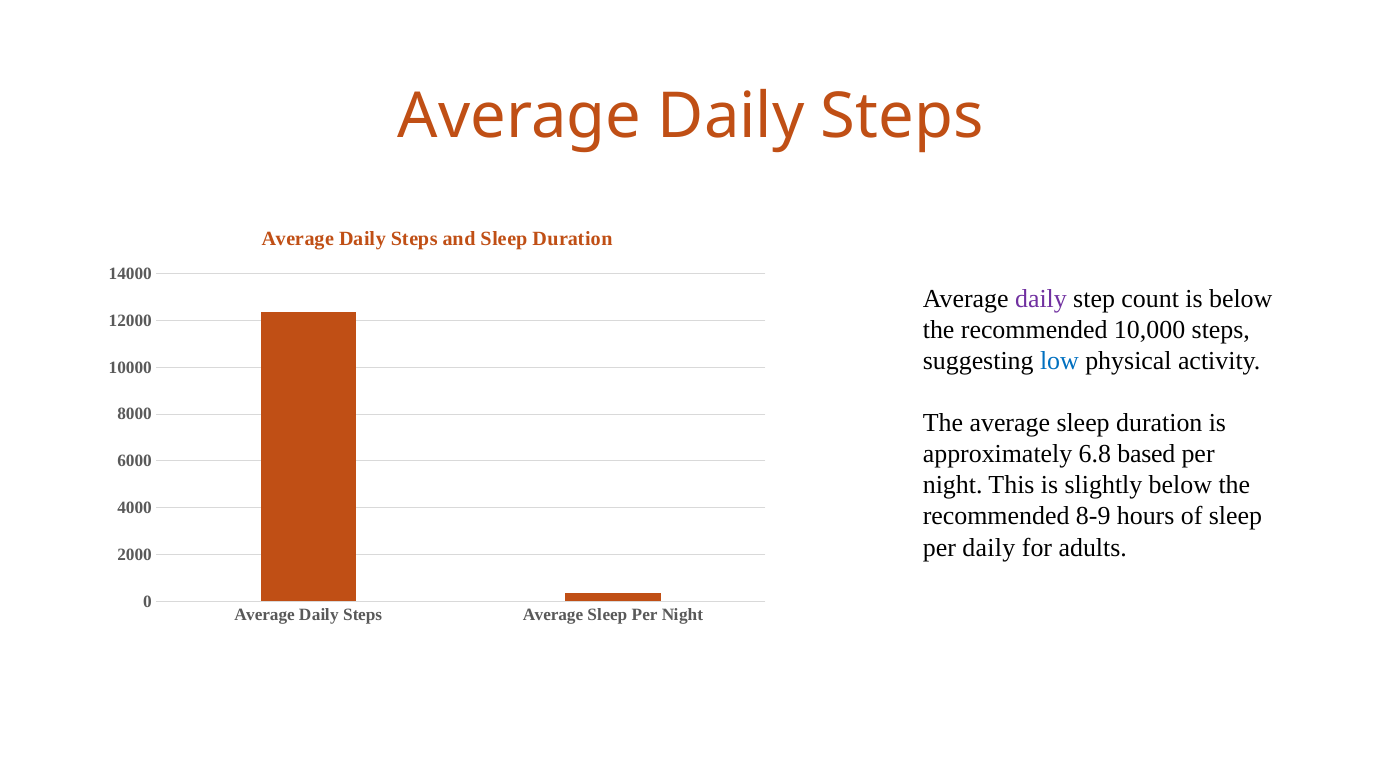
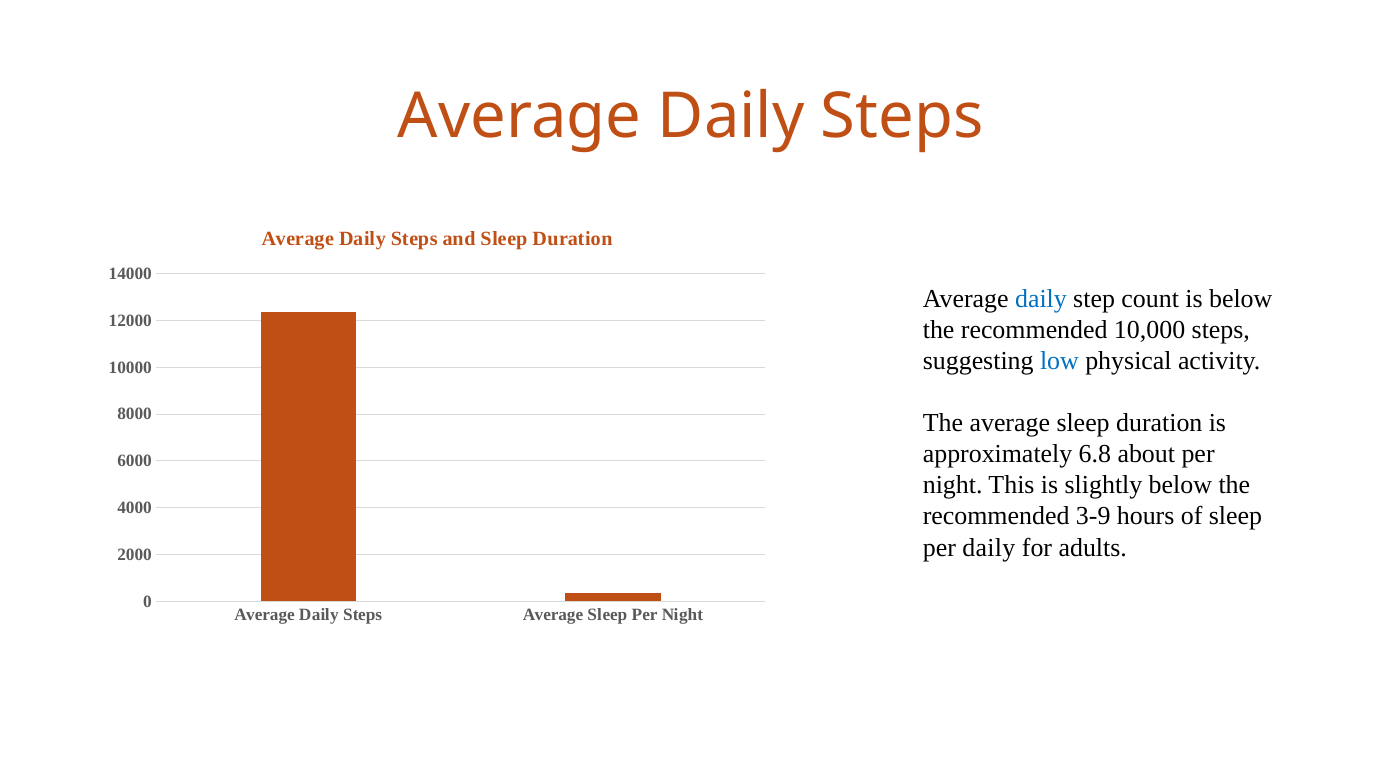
daily colour: purple -> blue (1041, 298)
based: based -> about (1146, 454)
8-9: 8-9 -> 3-9 (1093, 516)
